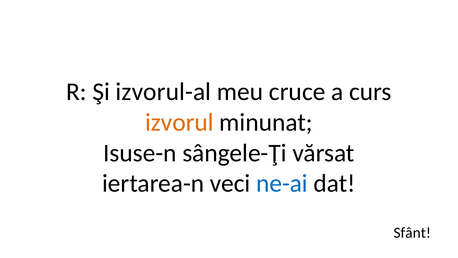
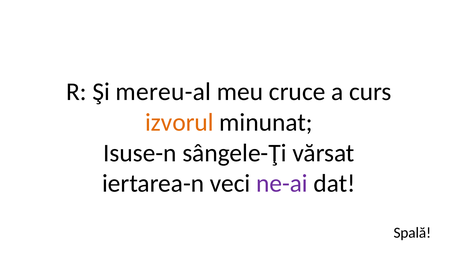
izvorul-al: izvorul-al -> mereu-al (163, 92)
ne-ai colour: blue -> purple (282, 183)
Sfânt: Sfânt -> Spală (412, 232)
